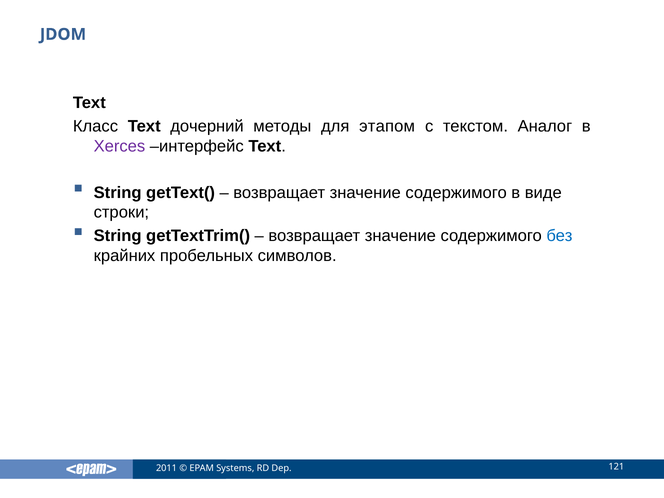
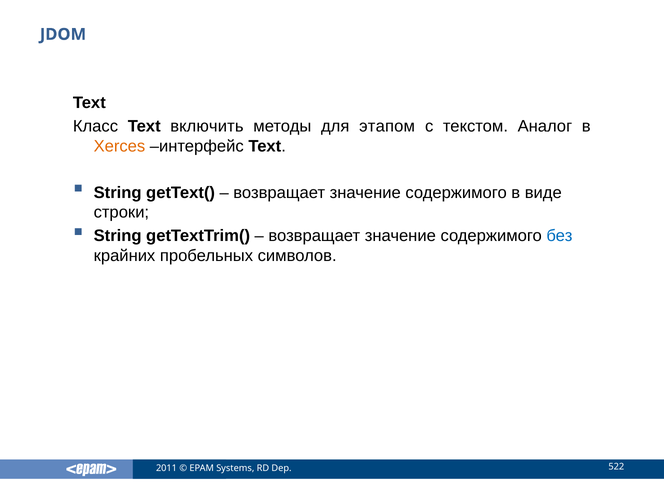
дочерний: дочерний -> включить (207, 126)
Xerces colour: purple -> orange (119, 146)
121: 121 -> 522 (616, 467)
